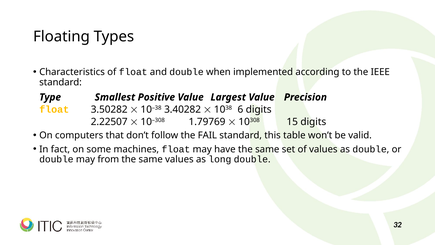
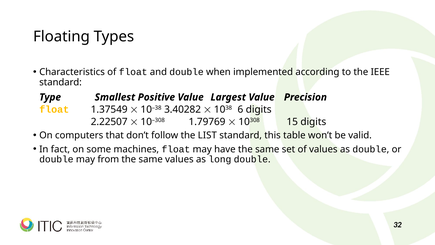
3.50282: 3.50282 -> 1.37549 (109, 109)
FAIL: FAIL -> LIST (207, 135)
